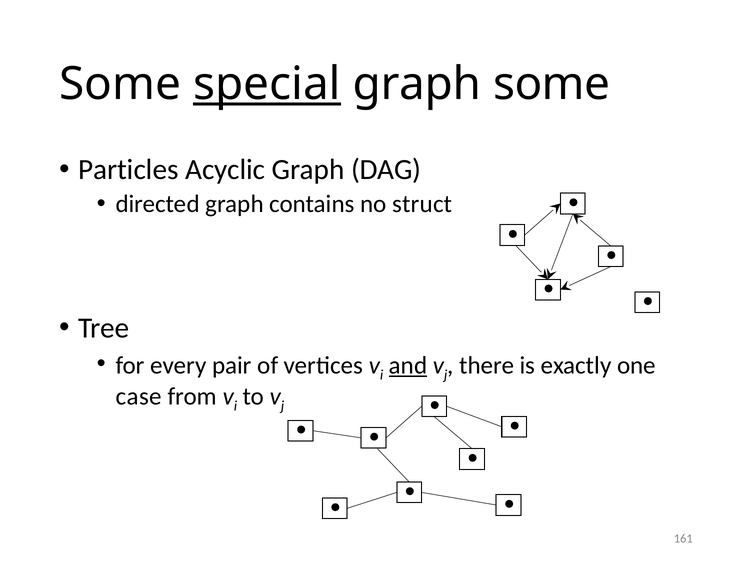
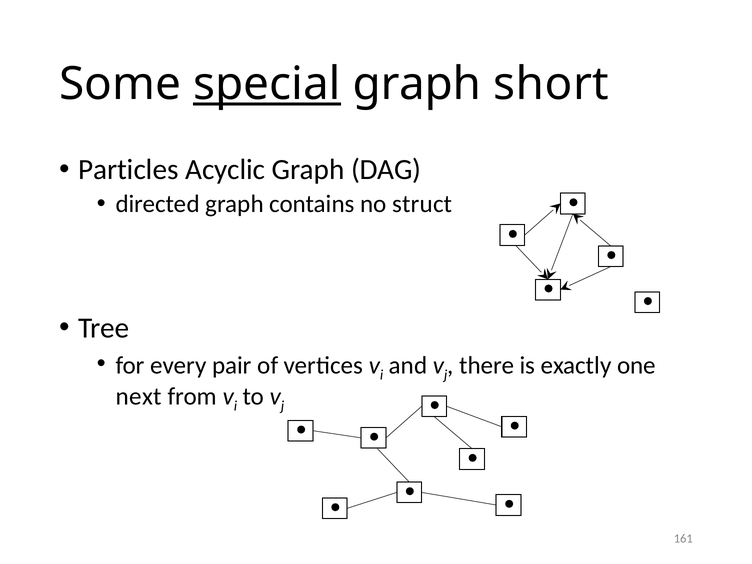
graph some: some -> short (551, 84)
and underline: present -> none (408, 365)
case: case -> next (139, 396)
